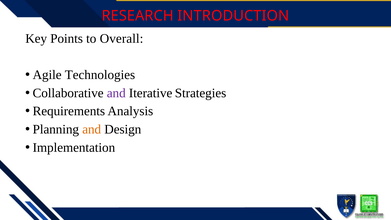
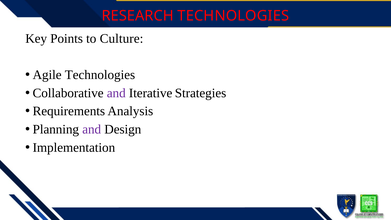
RESEARCH INTRODUCTION: INTRODUCTION -> TECHNOLOGIES (233, 16)
Overall: Overall -> Culture (122, 38)
and colour: orange -> purple (92, 129)
